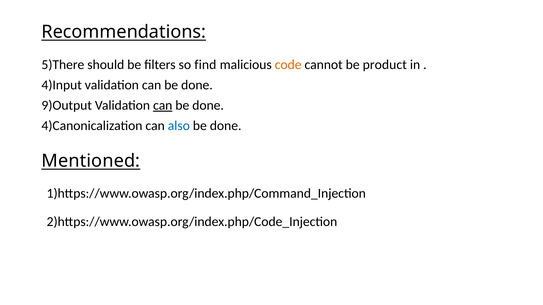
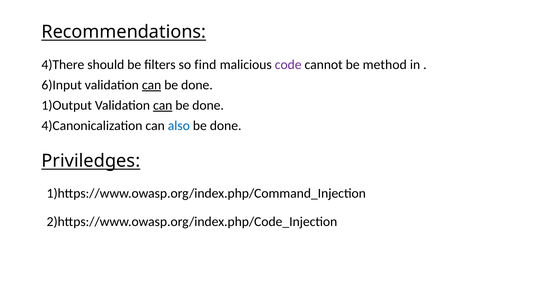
5)There: 5)There -> 4)There (63, 65)
code colour: orange -> purple (288, 65)
product: product -> method (385, 65)
4)Input: 4)Input -> 6)Input (62, 85)
can underline: none -> present (152, 85)
9)Output: 9)Output -> 1)Output (67, 105)
Mentioned: Mentioned -> Priviledges (91, 161)
